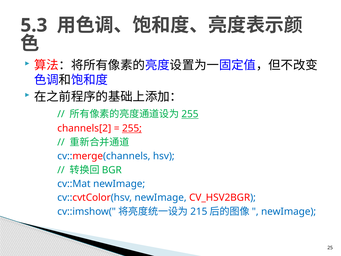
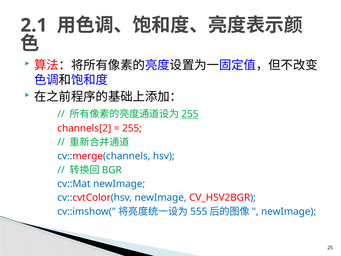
5.3: 5.3 -> 2.1 (34, 25)
255 underline: present -> none (132, 128)
215: 215 -> 555 (199, 211)
